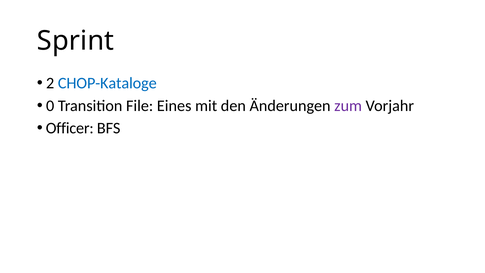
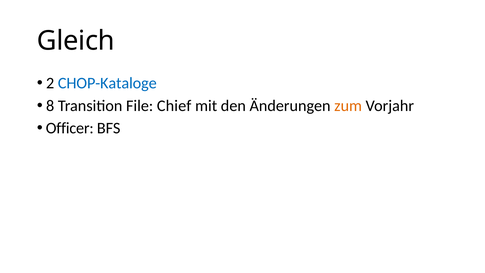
Sprint: Sprint -> Gleich (76, 41)
0: 0 -> 8 (50, 106)
Eines: Eines -> Chief (174, 106)
zum colour: purple -> orange (348, 106)
